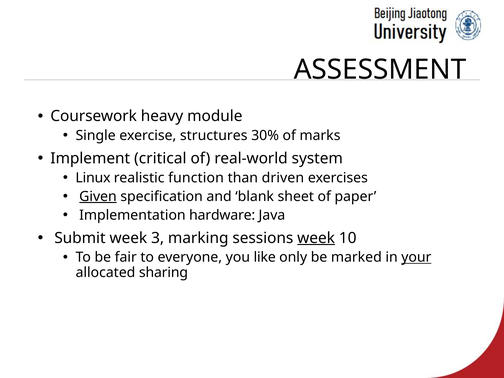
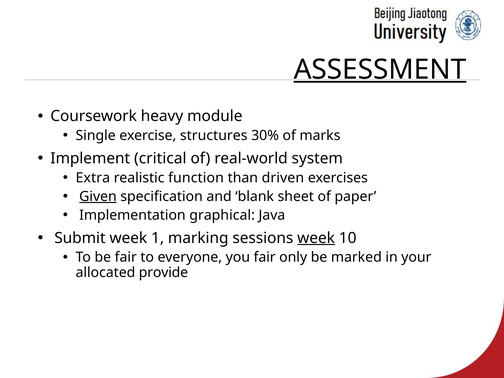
ASSESSMENT underline: none -> present (380, 70)
Linux: Linux -> Extra (93, 178)
hardware: hardware -> graphical (222, 215)
3: 3 -> 1 (158, 238)
you like: like -> fair (265, 257)
your underline: present -> none (416, 257)
sharing: sharing -> provide (163, 272)
